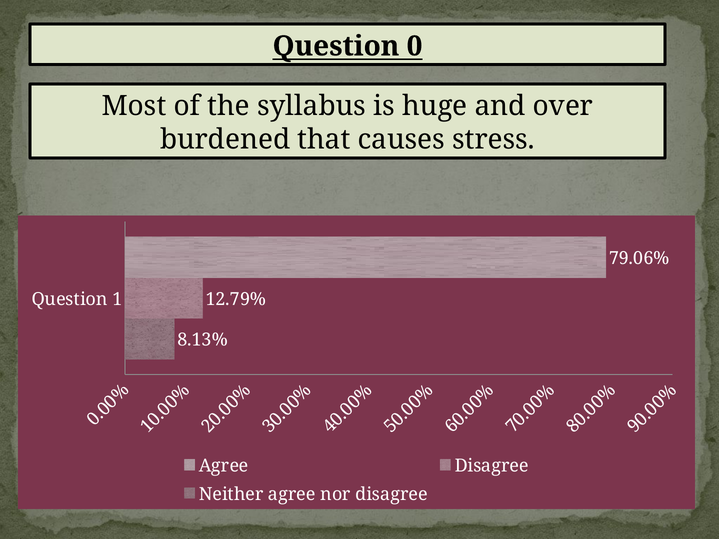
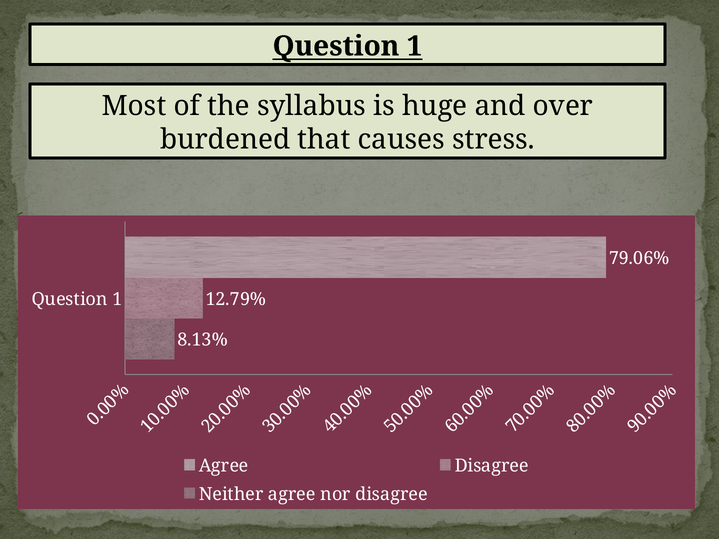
0: 0 -> 1 (415, 46)
